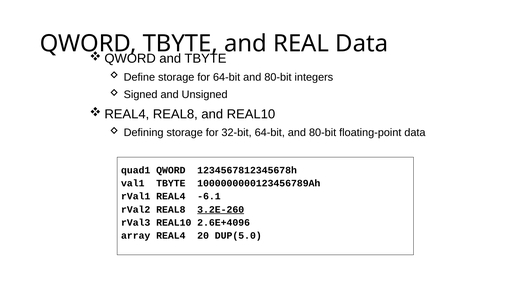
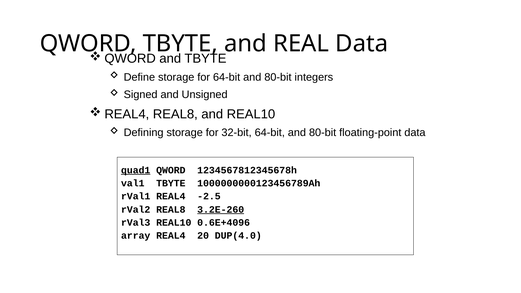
quad1 underline: none -> present (136, 170)
-6.1: -6.1 -> -2.5 (209, 196)
2.6E+4096: 2.6E+4096 -> 0.6E+4096 (224, 223)
DUP(5.0: DUP(5.0 -> DUP(4.0 (238, 236)
